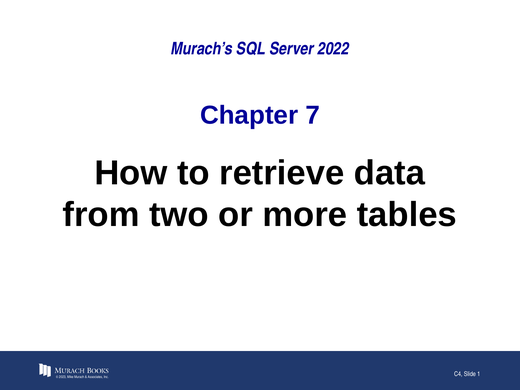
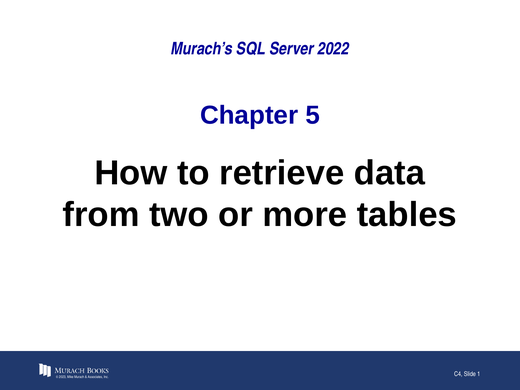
7: 7 -> 5 (313, 115)
